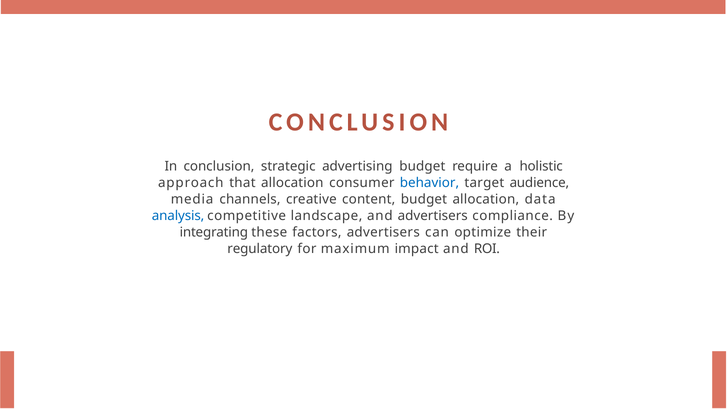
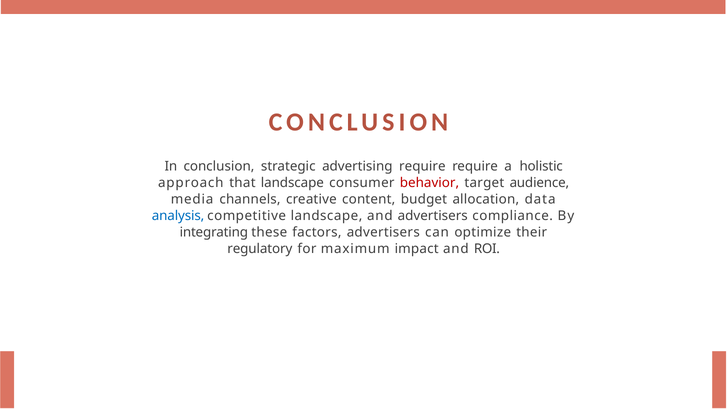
advertising budget: budget -> require (422, 166)
that allocation: allocation -> landscape (292, 183)
behavior colour: blue -> red (429, 183)
